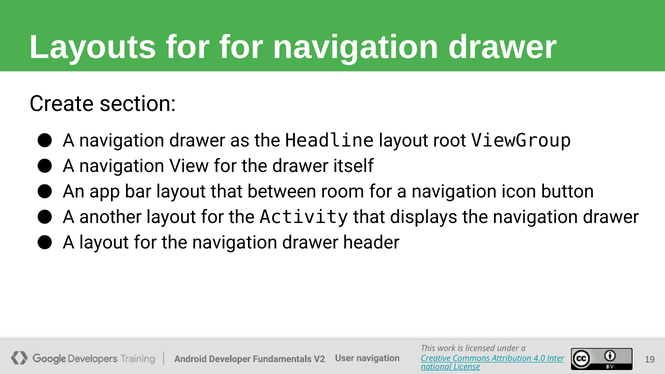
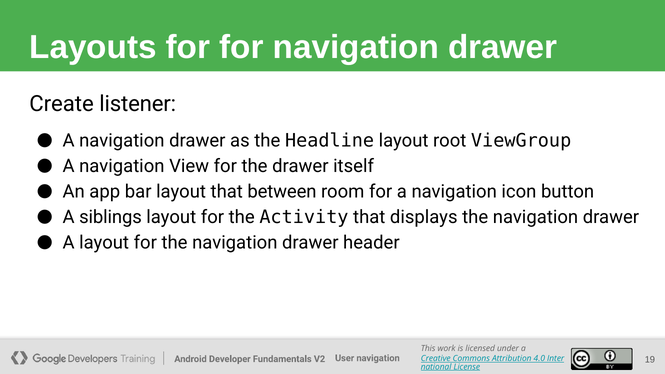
section: section -> listener (138, 104)
another: another -> siblings (111, 217)
